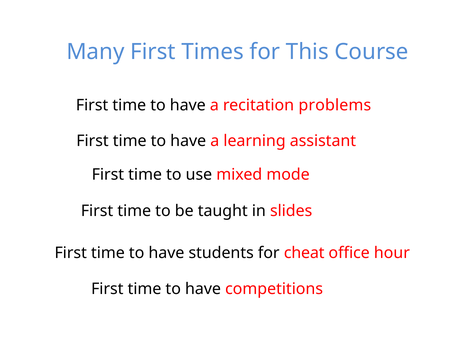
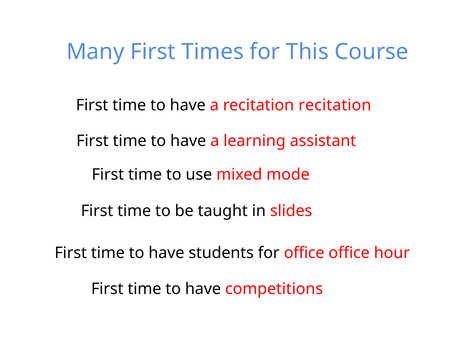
recitation problems: problems -> recitation (335, 105)
for cheat: cheat -> office (304, 253)
